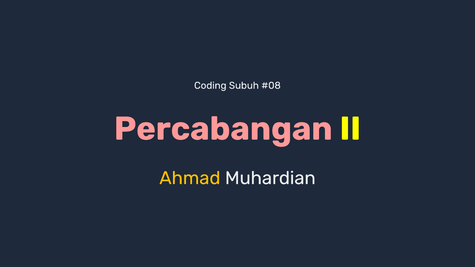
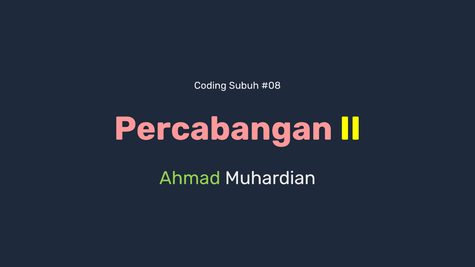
Ahmad colour: yellow -> light green (190, 178)
